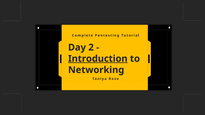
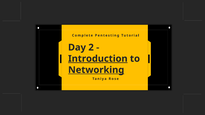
Networking underline: none -> present (96, 70)
